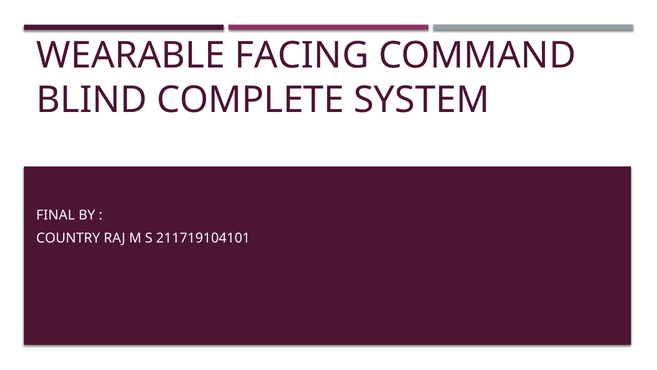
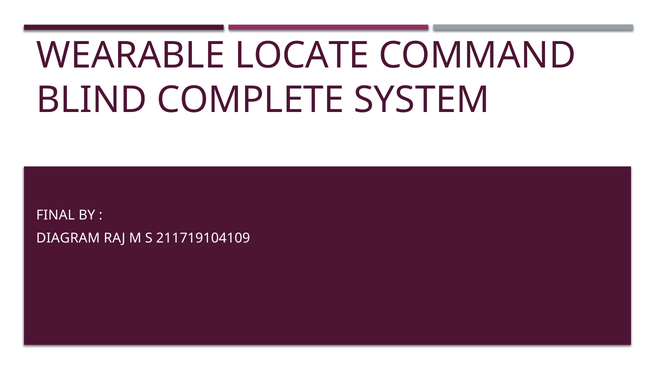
FACING: FACING -> LOCATE (302, 56)
COUNTRY: COUNTRY -> DIAGRAM (68, 238)
211719104101: 211719104101 -> 211719104109 (203, 238)
